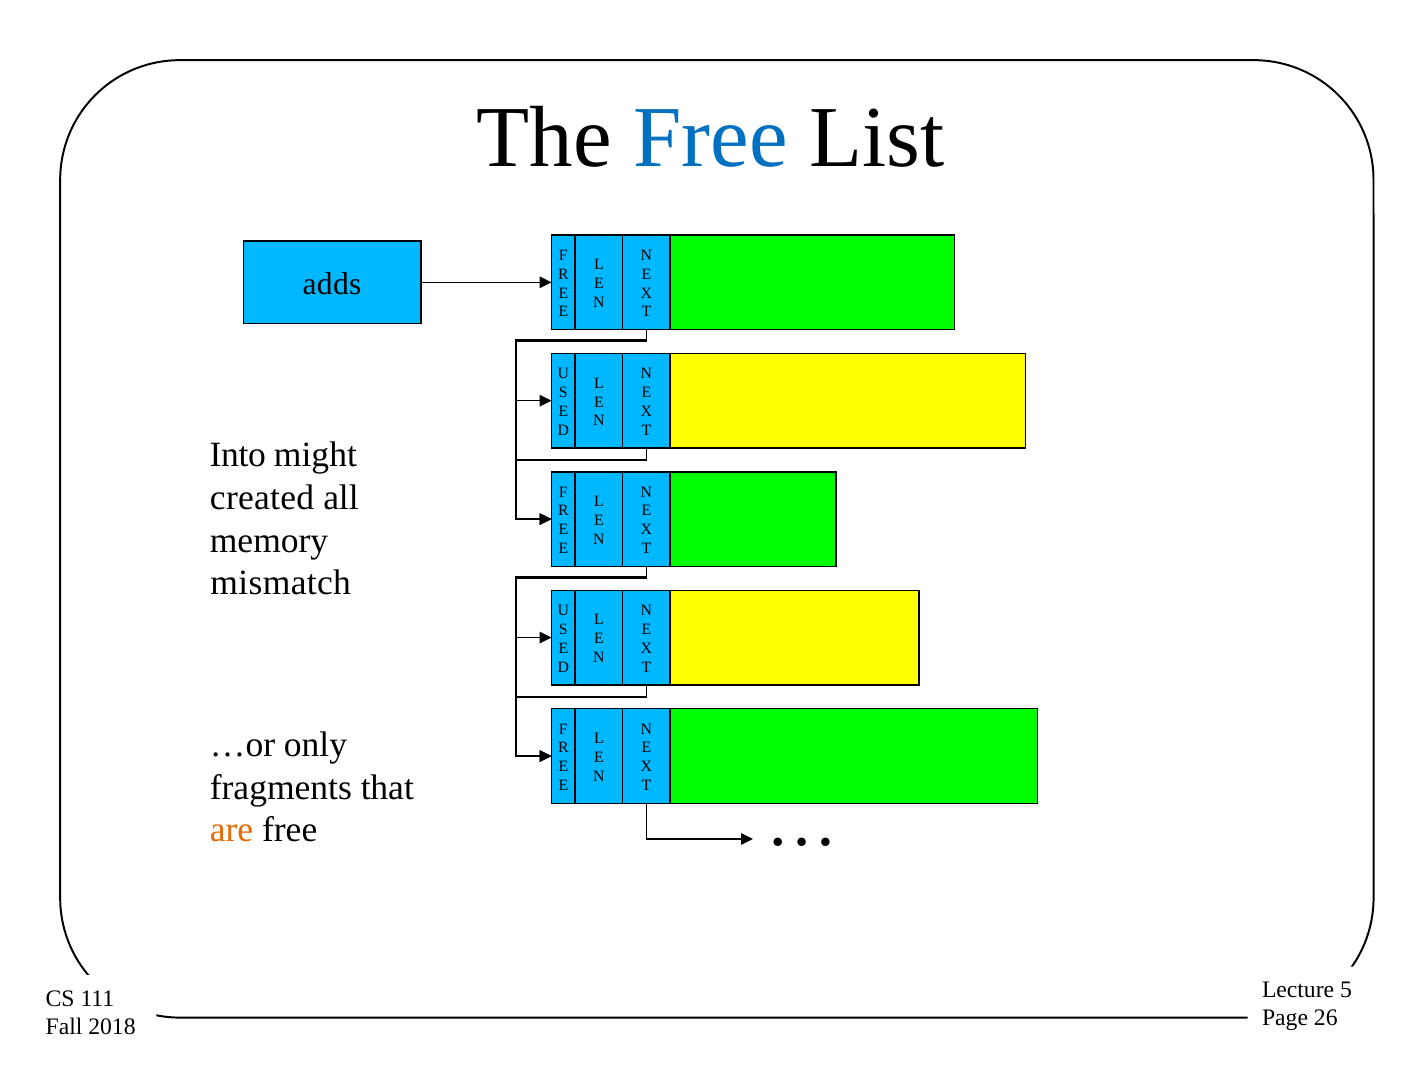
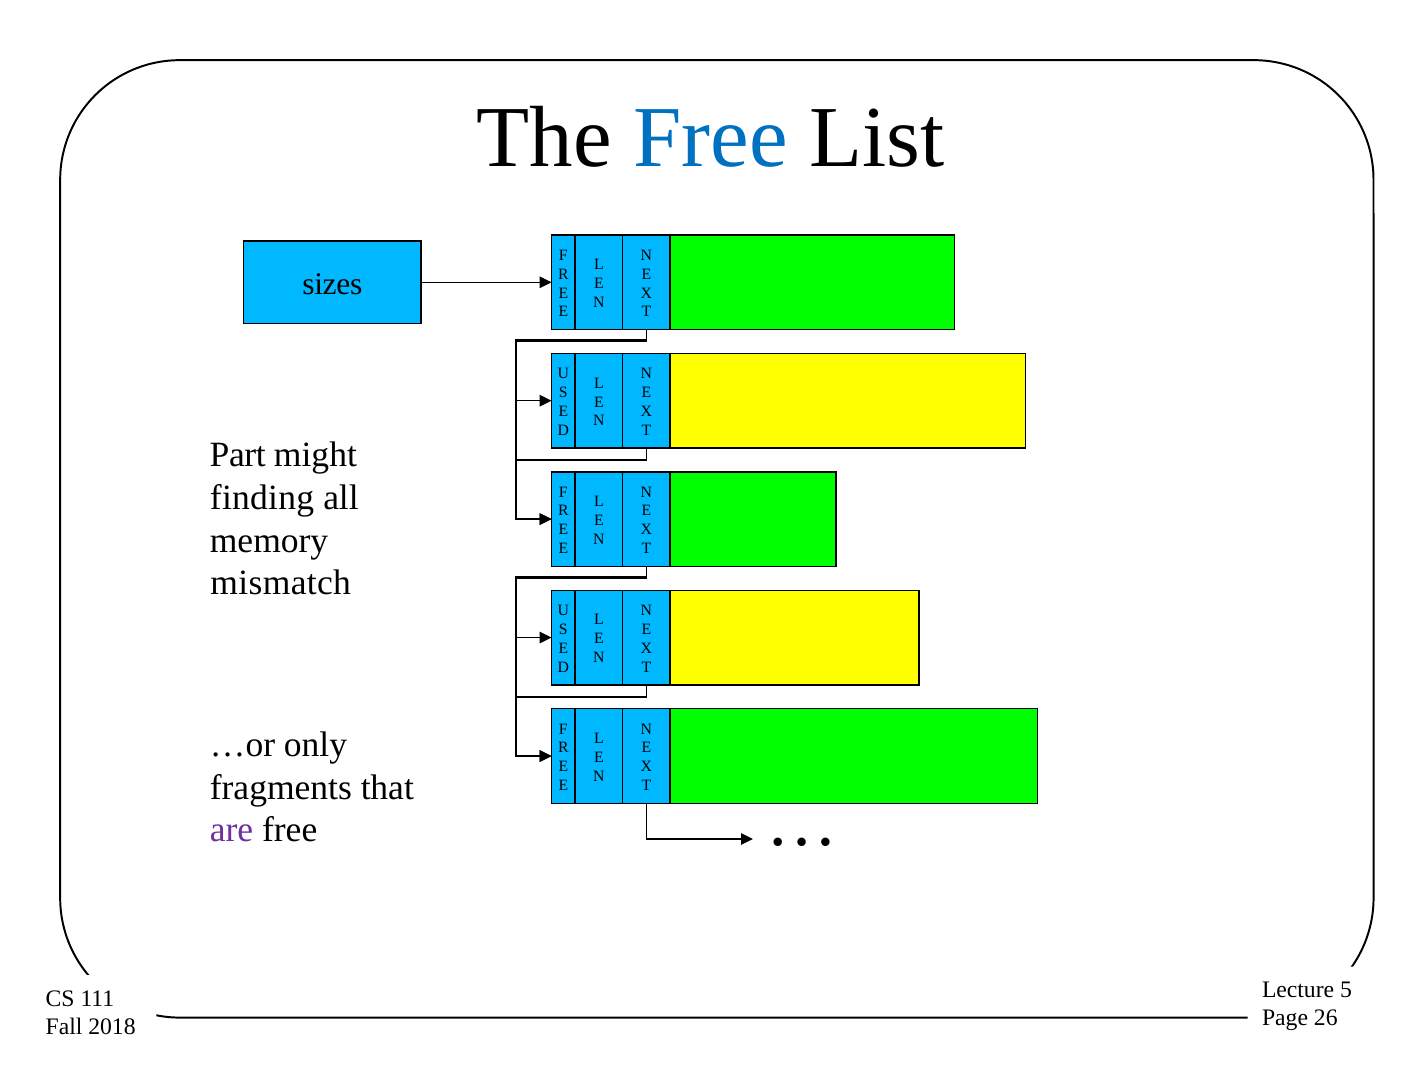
adds: adds -> sizes (332, 285)
Into: Into -> Part (238, 455)
created: created -> finding (262, 498)
are colour: orange -> purple (232, 831)
